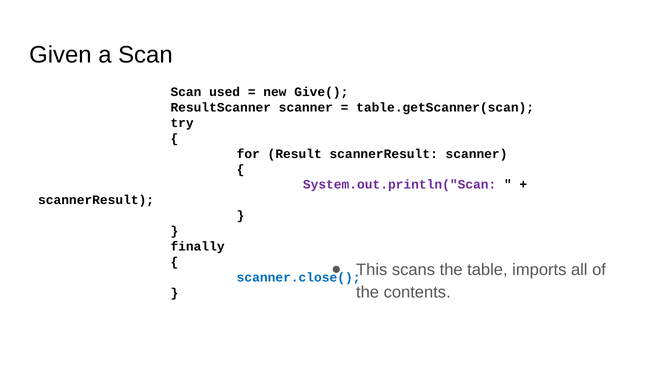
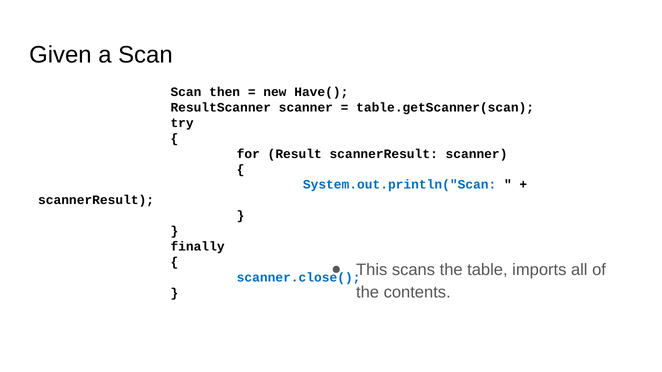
used: used -> then (225, 92)
Give(: Give( -> Have( (321, 92)
System.out.println("Scan colour: purple -> blue (400, 185)
